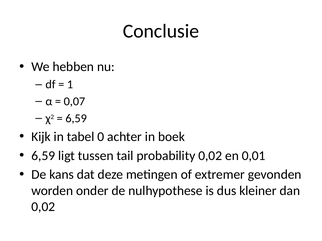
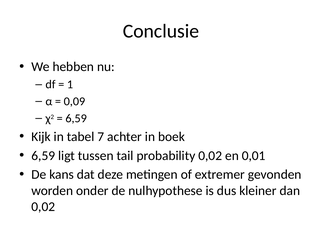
0,07: 0,07 -> 0,09 (74, 102)
0: 0 -> 7 (101, 137)
